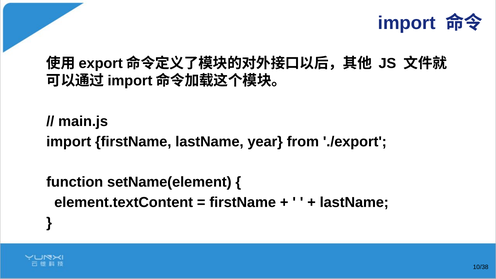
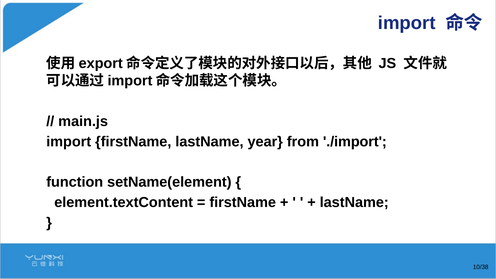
./export: ./export -> ./import (355, 142)
